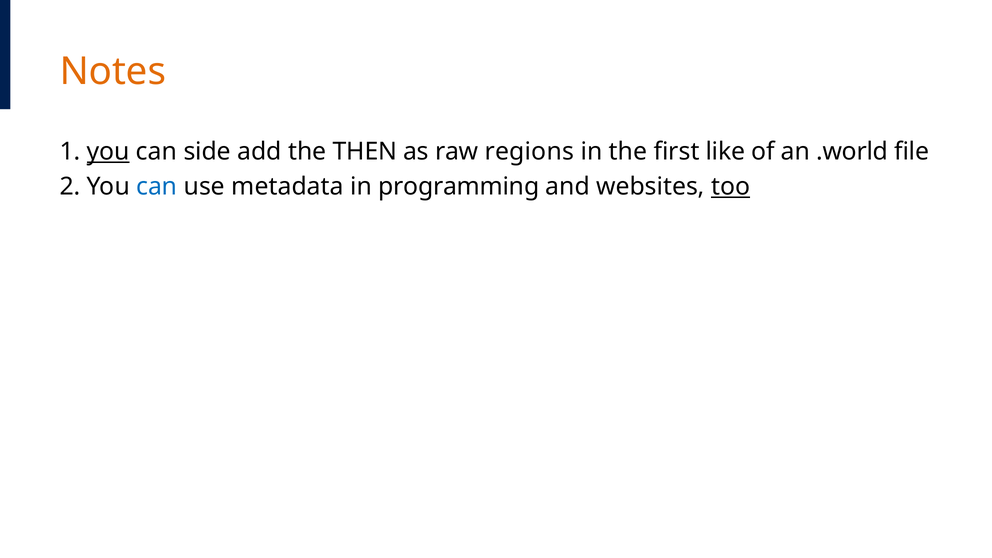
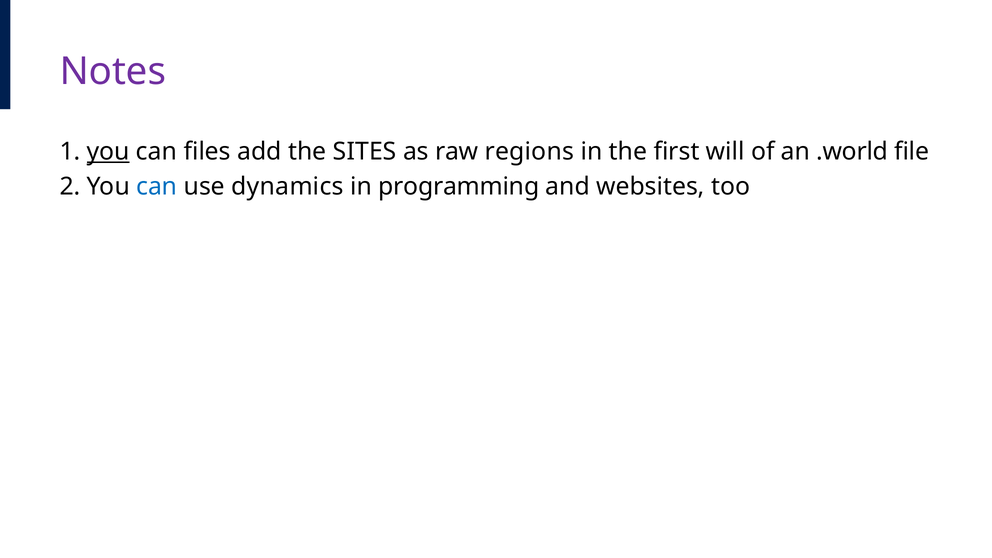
Notes colour: orange -> purple (113, 72)
side: side -> files (207, 152)
THEN: THEN -> SITES (365, 152)
like: like -> will (725, 152)
metadata: metadata -> dynamics (288, 187)
too underline: present -> none (731, 187)
